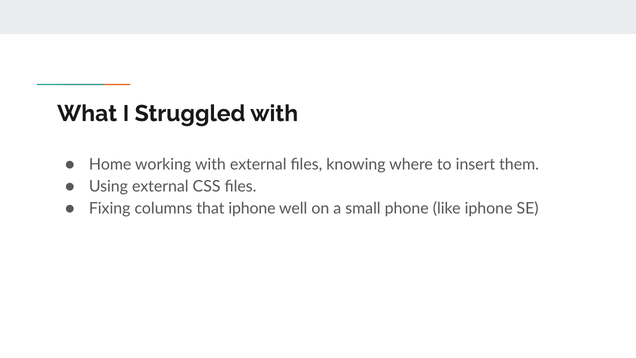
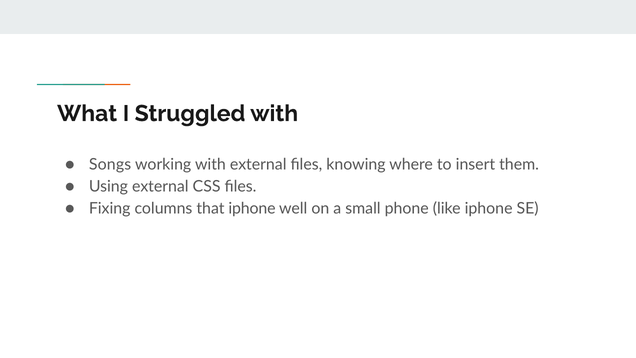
Home: Home -> Songs (110, 164)
